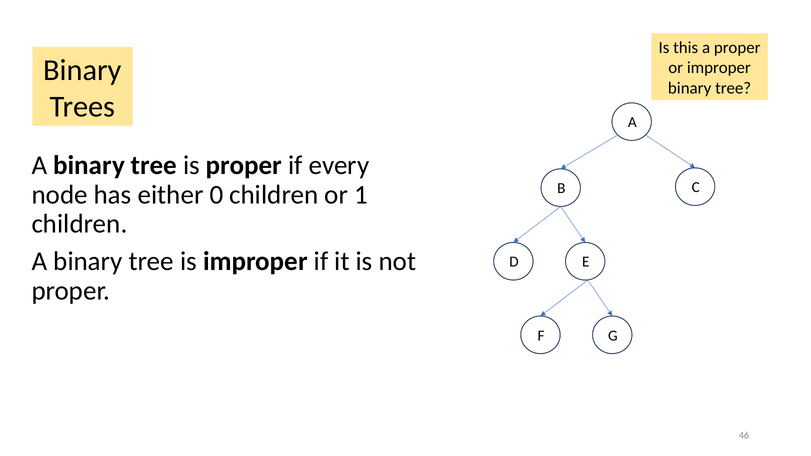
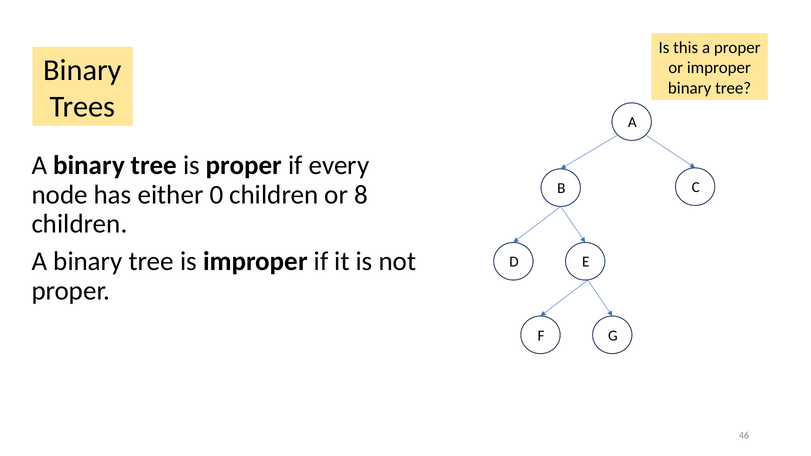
1: 1 -> 8 (361, 195)
